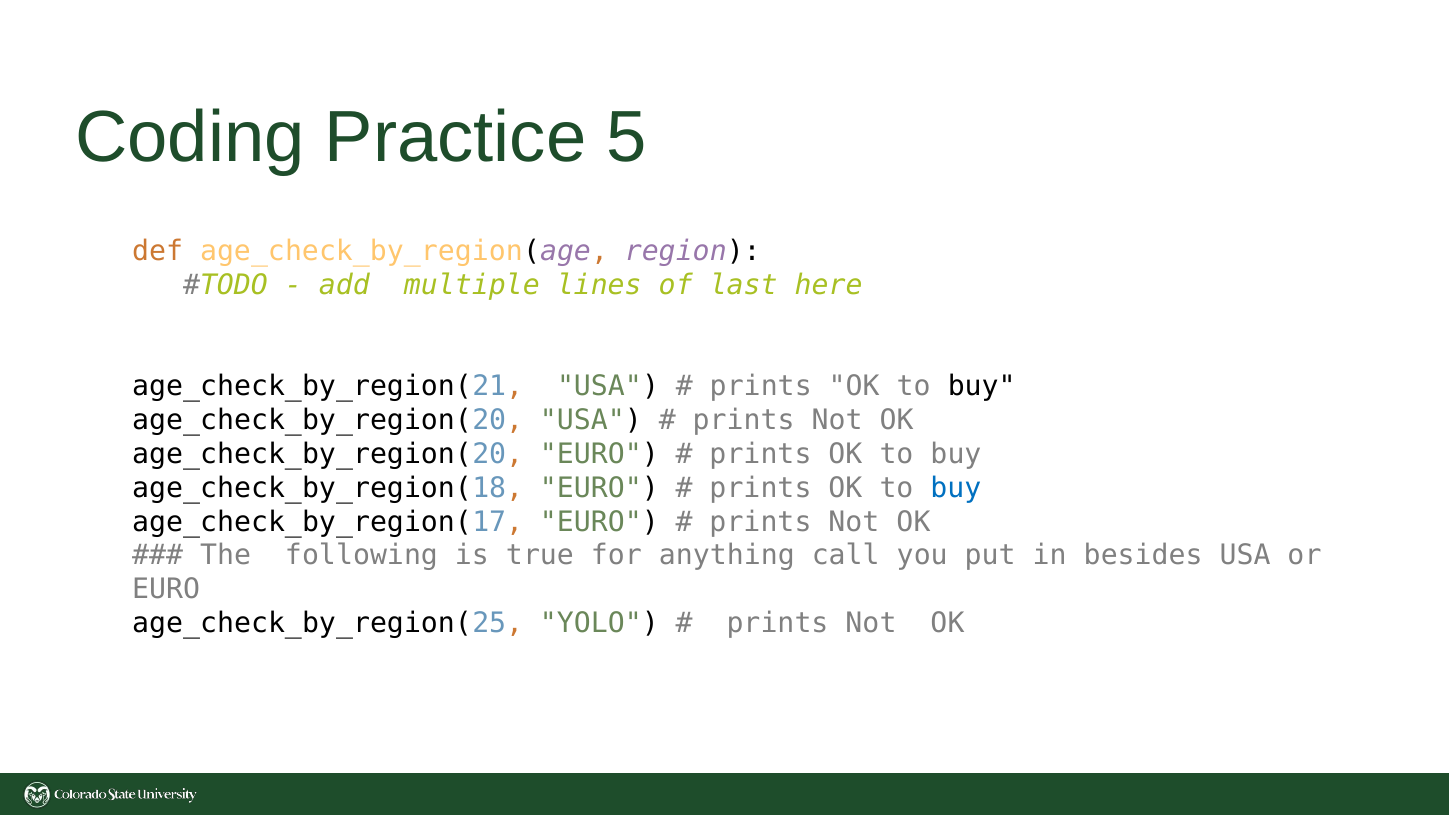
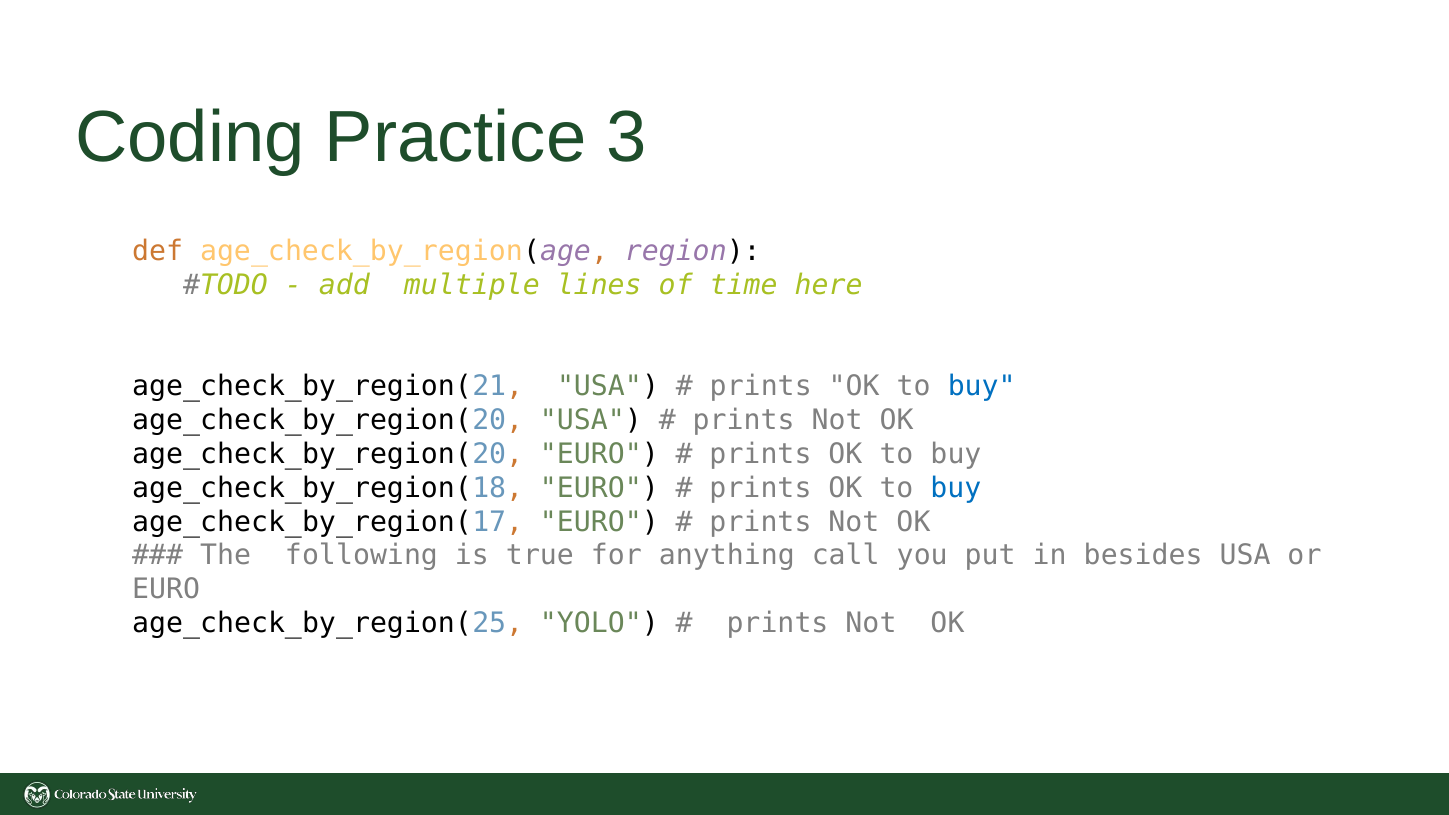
5: 5 -> 3 (627, 137)
last: last -> time (744, 285)
buy colour: black -> blue (982, 386)
